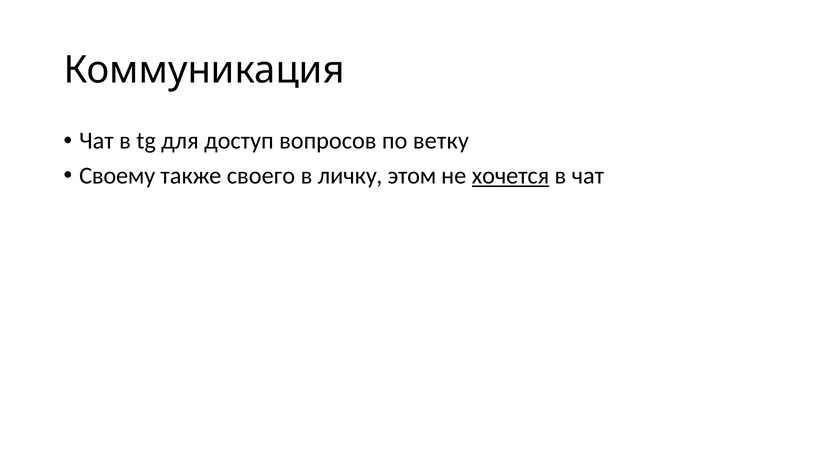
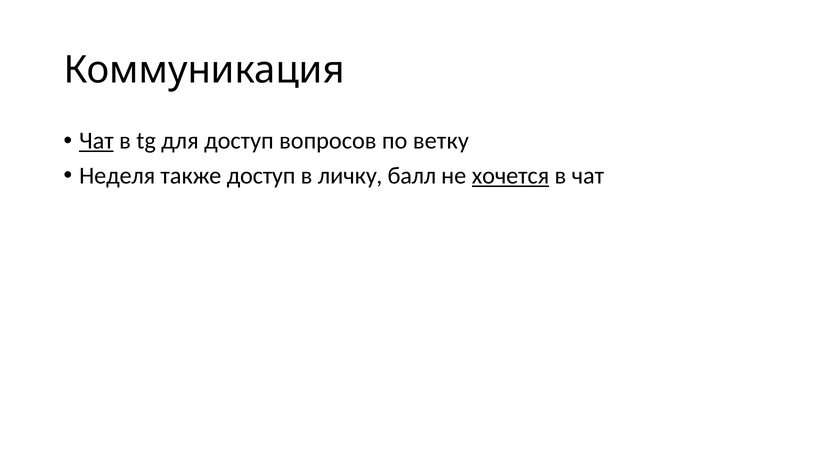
Чат underline: none -> present (96, 141)
Своему: Своему -> Неделя (117, 176)
также своего: своего -> доступ (261, 176)
этом: этом -> балл (412, 176)
